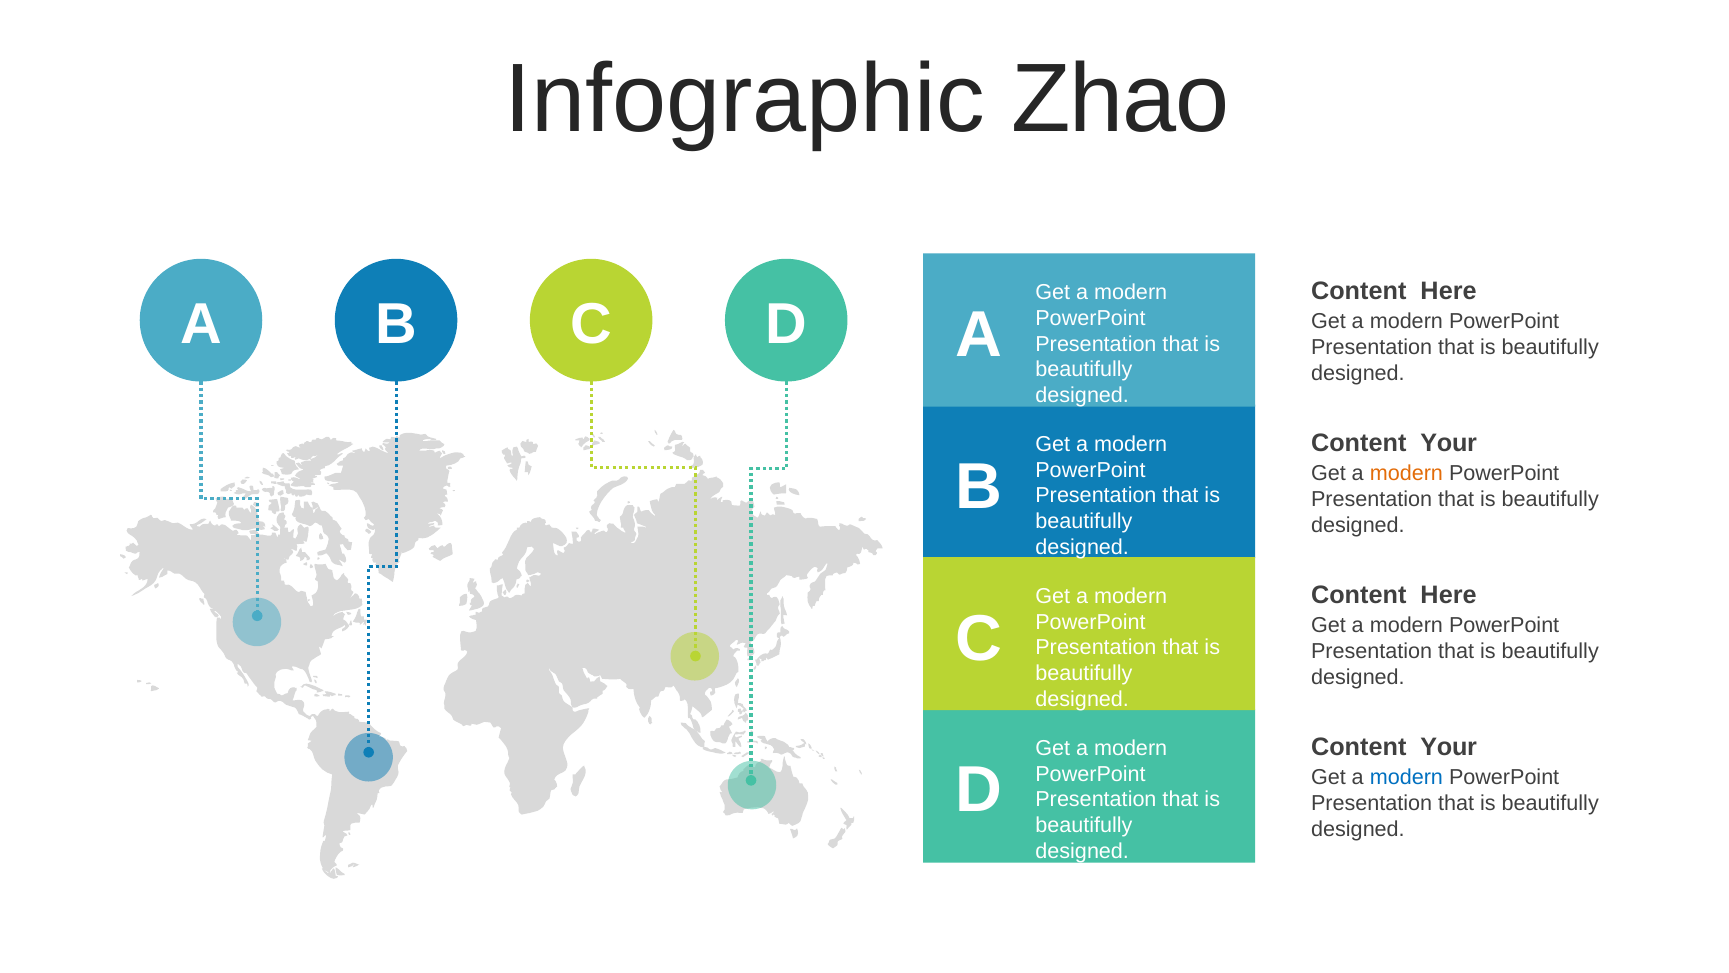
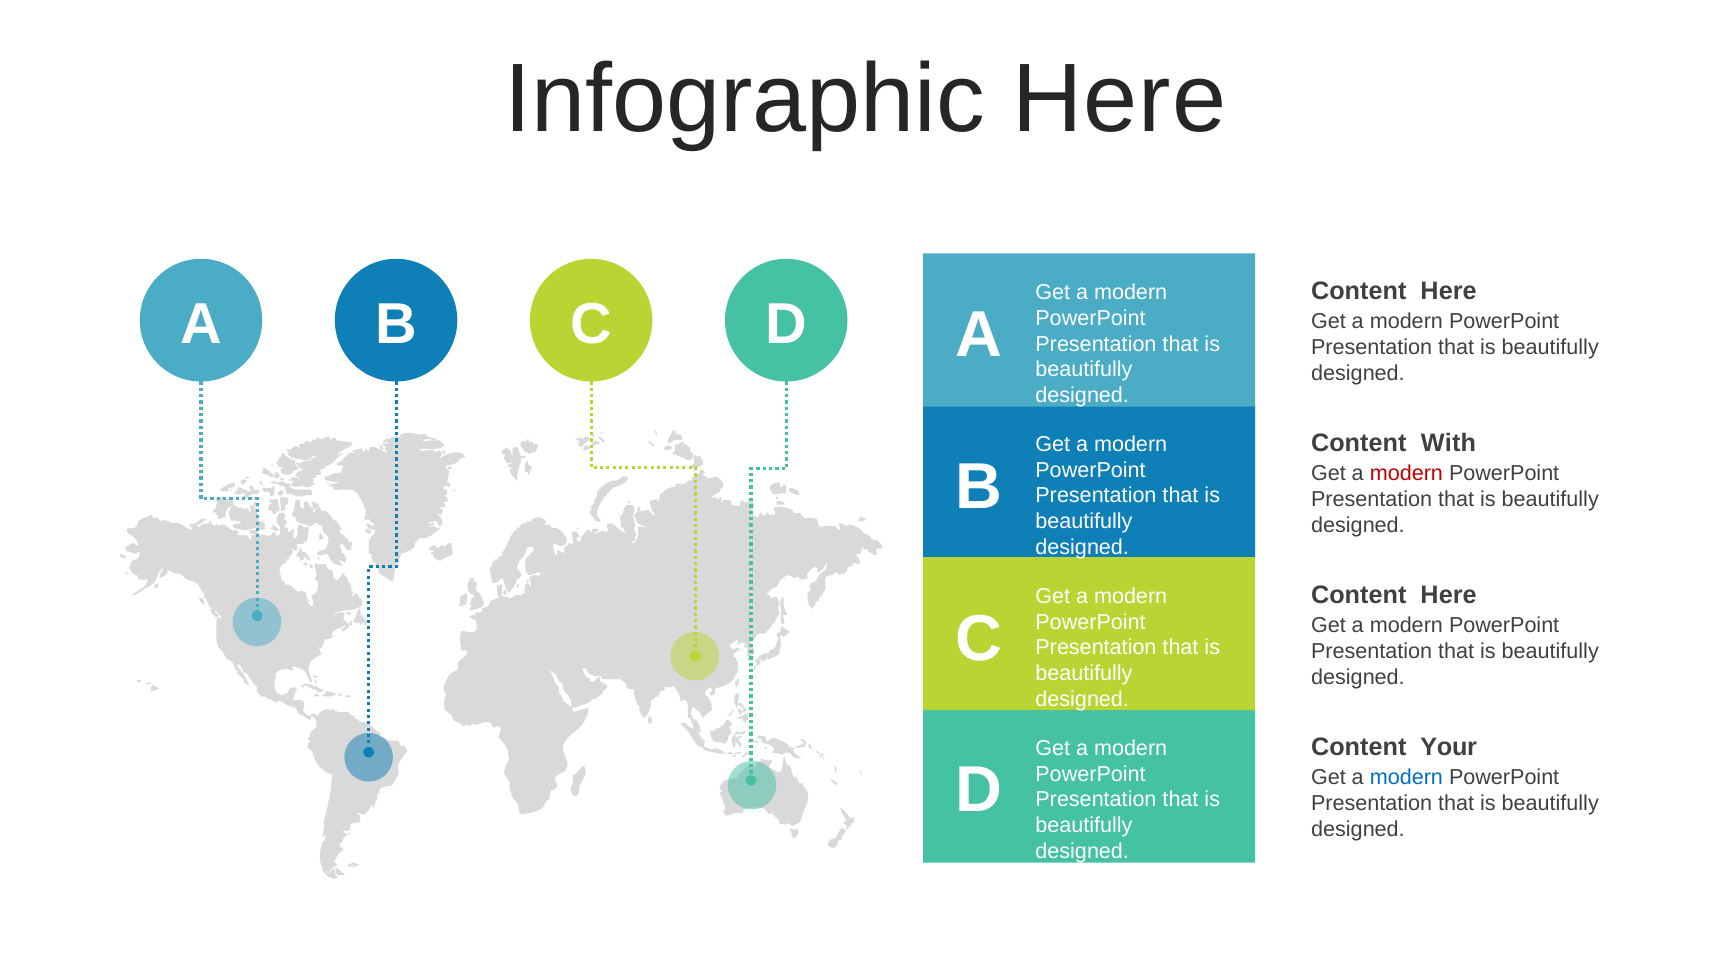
Infographic Zhao: Zhao -> Here (1120, 99)
Your: Your -> With (1448, 443)
modern colour: orange -> red (1406, 473)
